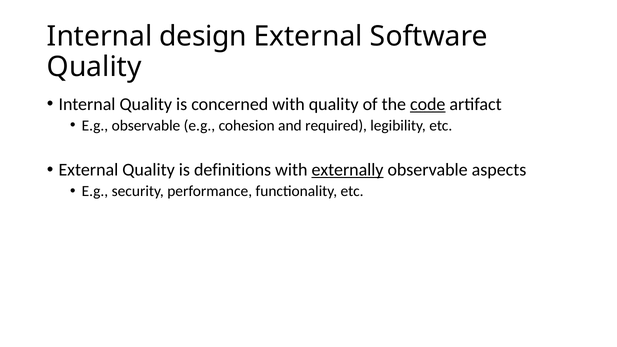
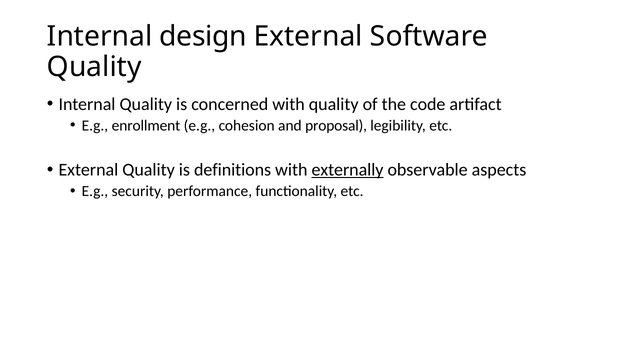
code underline: present -> none (428, 104)
E.g observable: observable -> enrollment (146, 126)
required: required -> proposal (336, 126)
